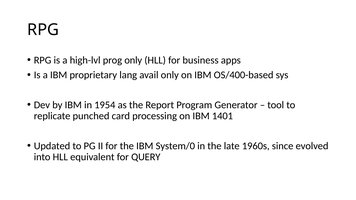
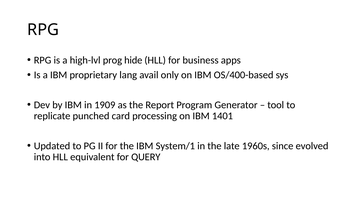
prog only: only -> hide (133, 60)
1954: 1954 -> 1909 (105, 105)
System/0: System/0 -> System/1 (175, 146)
